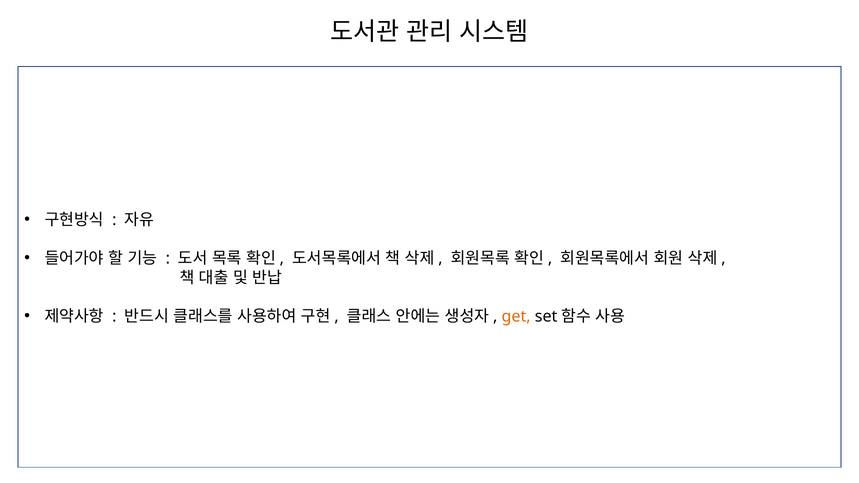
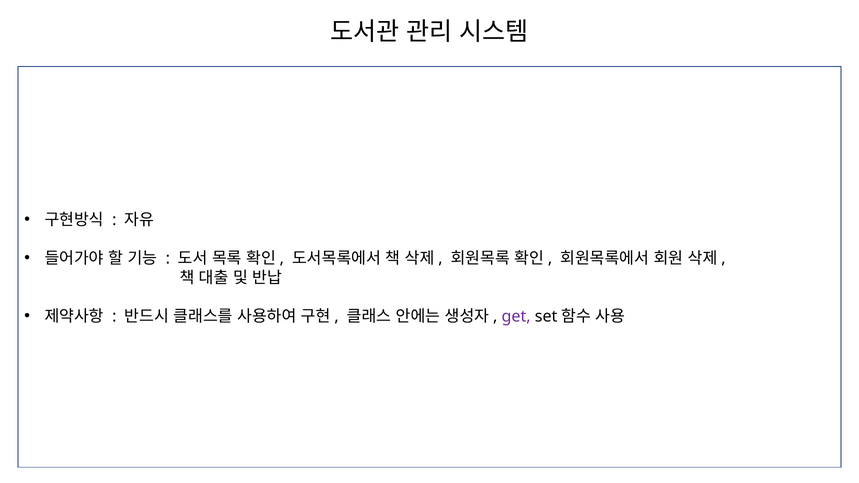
get colour: orange -> purple (516, 317)
